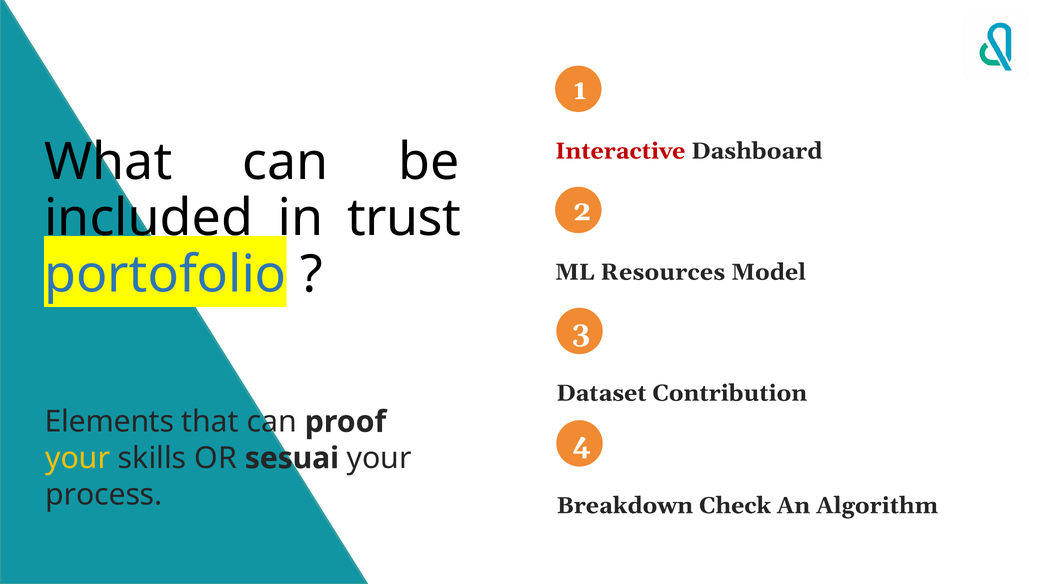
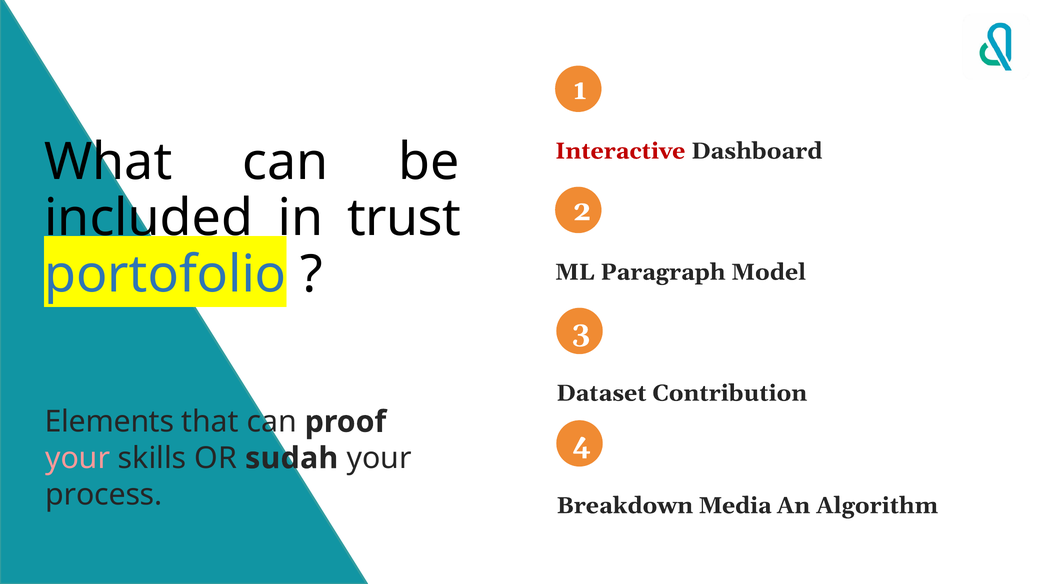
Resources: Resources -> Paragraph (663, 272)
your colour: yellow -> pink (78, 459)
sesuai: sesuai -> sudah (292, 459)
Check: Check -> Media (735, 506)
